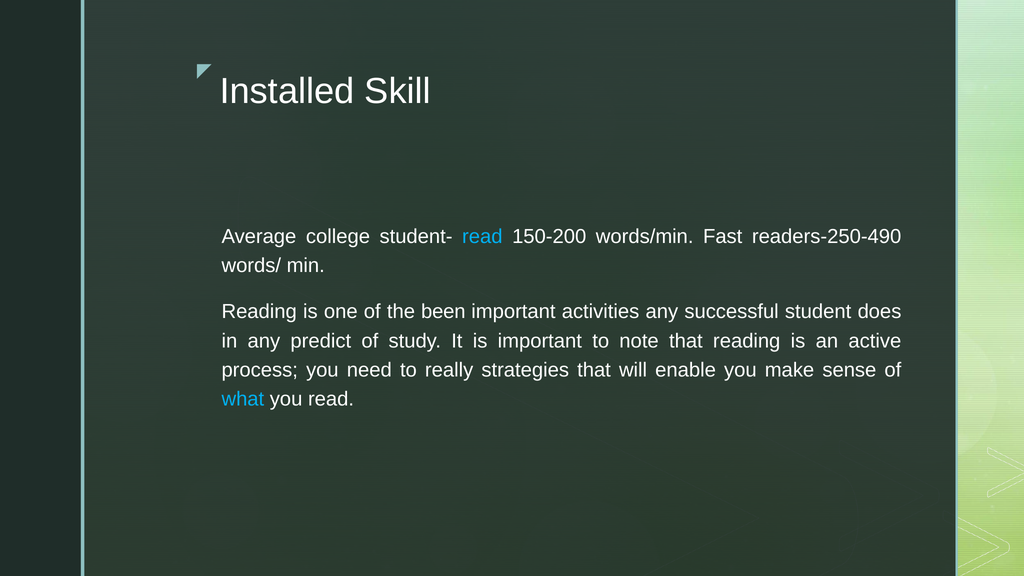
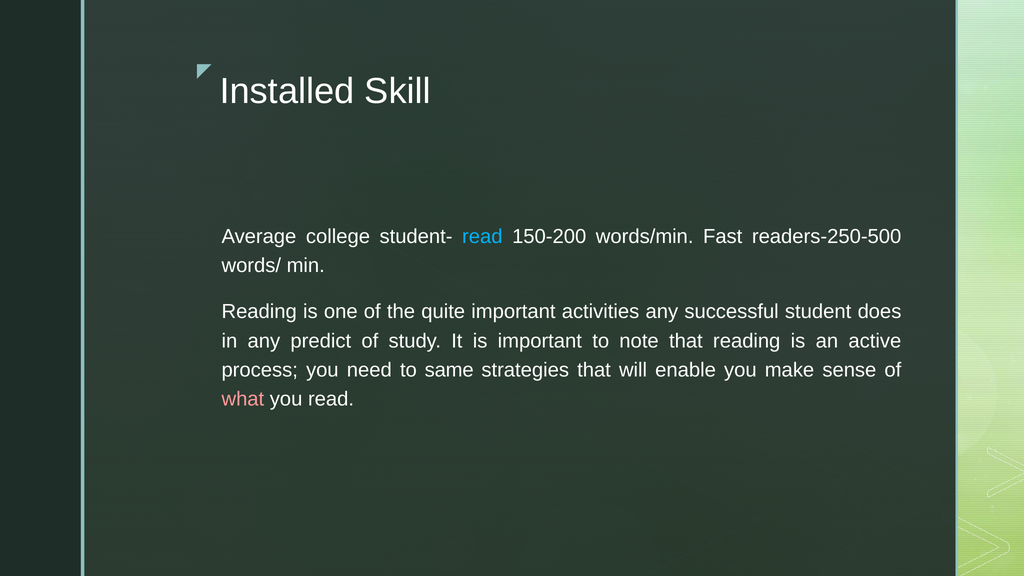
readers-250-490: readers-250-490 -> readers-250-500 (827, 237)
been: been -> quite (443, 312)
really: really -> same (449, 370)
what colour: light blue -> pink (243, 399)
